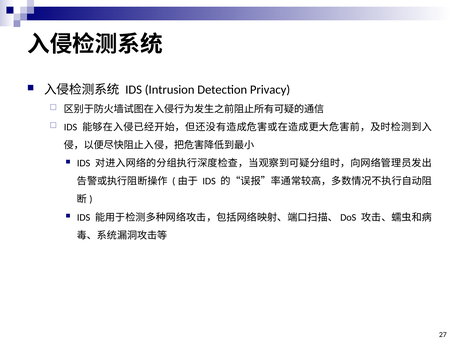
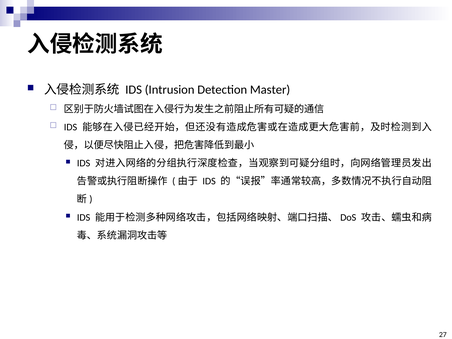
Privacy: Privacy -> Master (270, 90)
